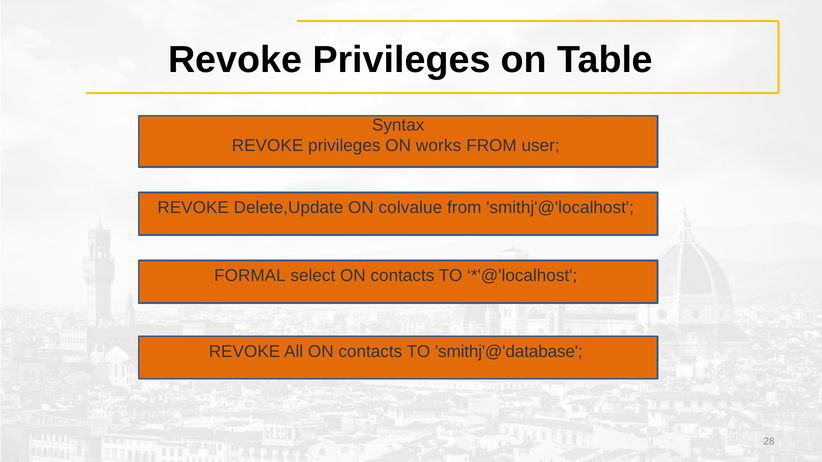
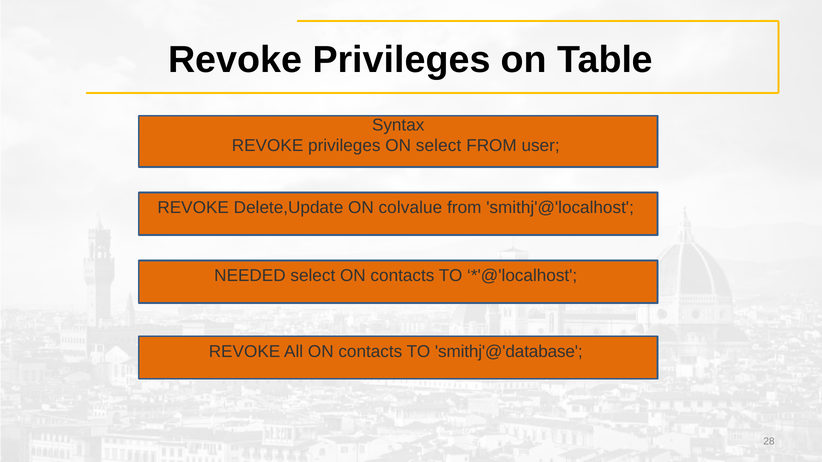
ON works: works -> select (439, 146)
FORMAL: FORMAL -> NEEDED (250, 276)
